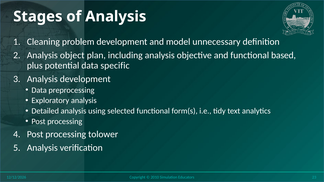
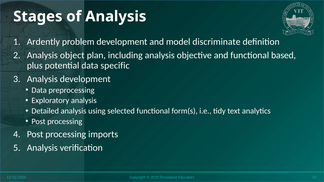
Cleaning: Cleaning -> Ardently (43, 42)
unnecessary: unnecessary -> discriminate (216, 42)
tolower: tolower -> imports (103, 134)
